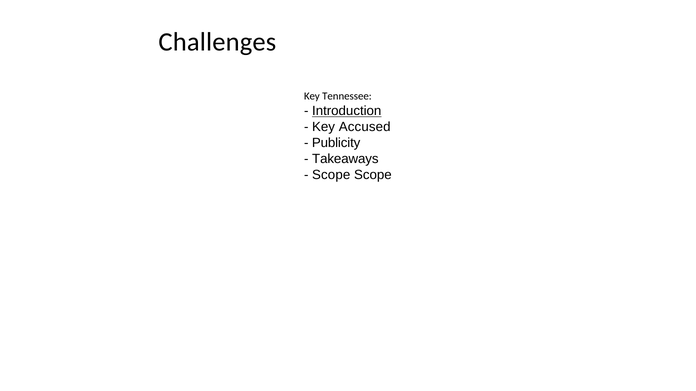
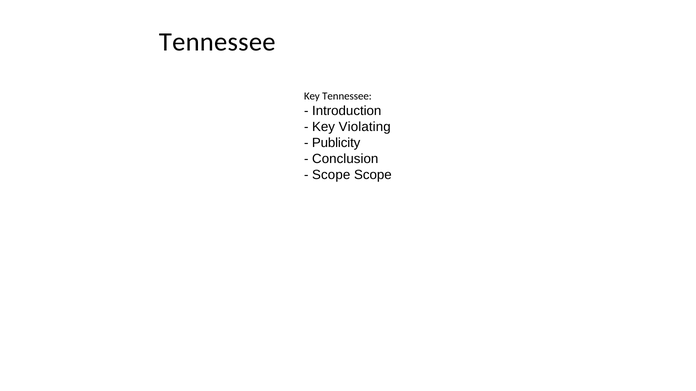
Challenges: Challenges -> Tennessee (217, 42)
Introduction underline: present -> none (347, 111)
Accused: Accused -> Violating (365, 127)
Takeaways: Takeaways -> Conclusion (345, 159)
